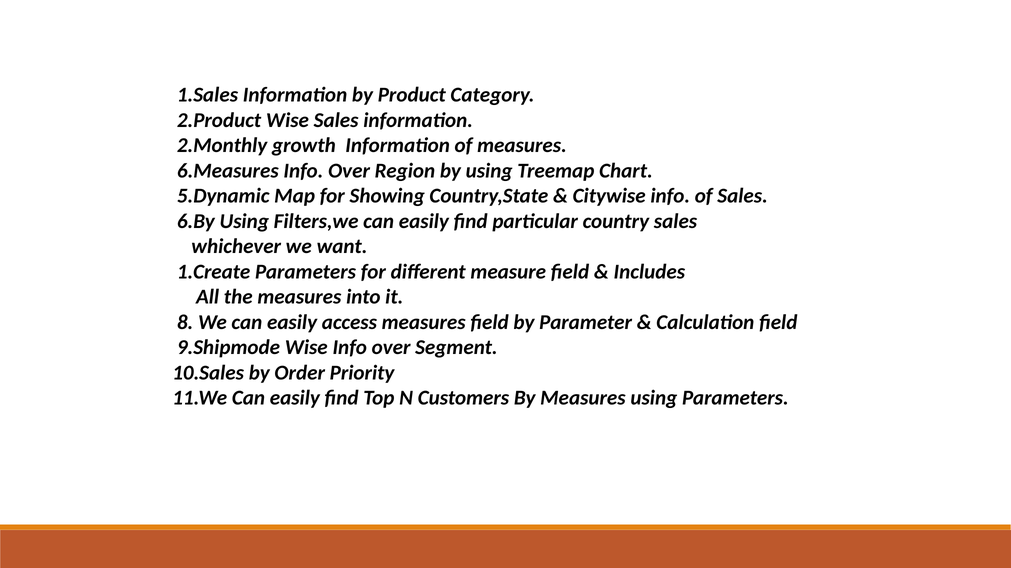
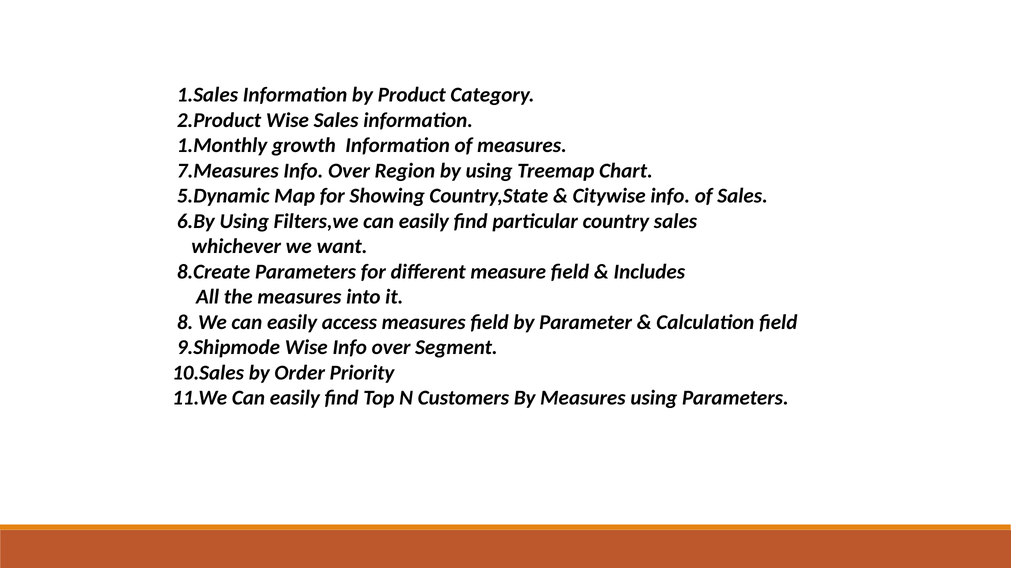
2.Monthly: 2.Monthly -> 1.Monthly (222, 146)
6.Measures: 6.Measures -> 7.Measures (228, 171)
1.Create: 1.Create -> 8.Create (214, 272)
